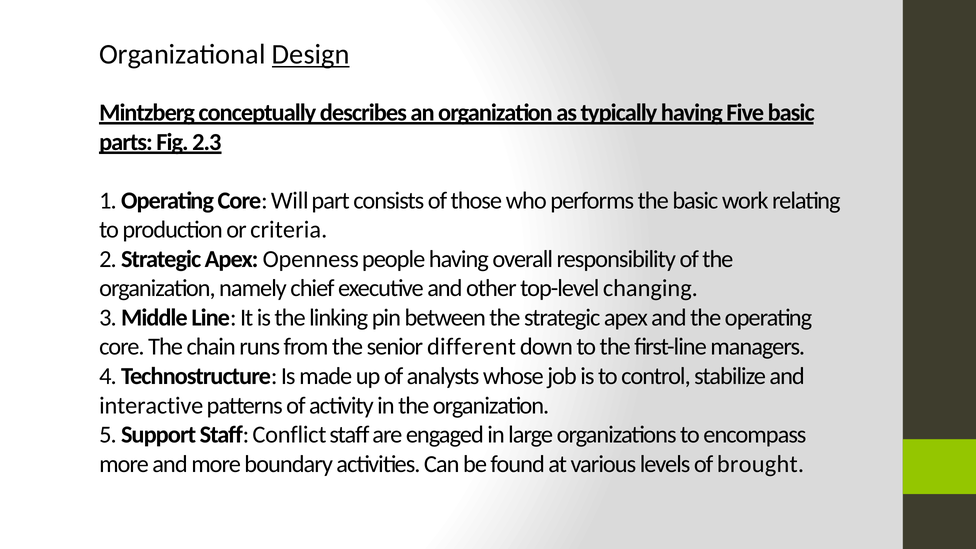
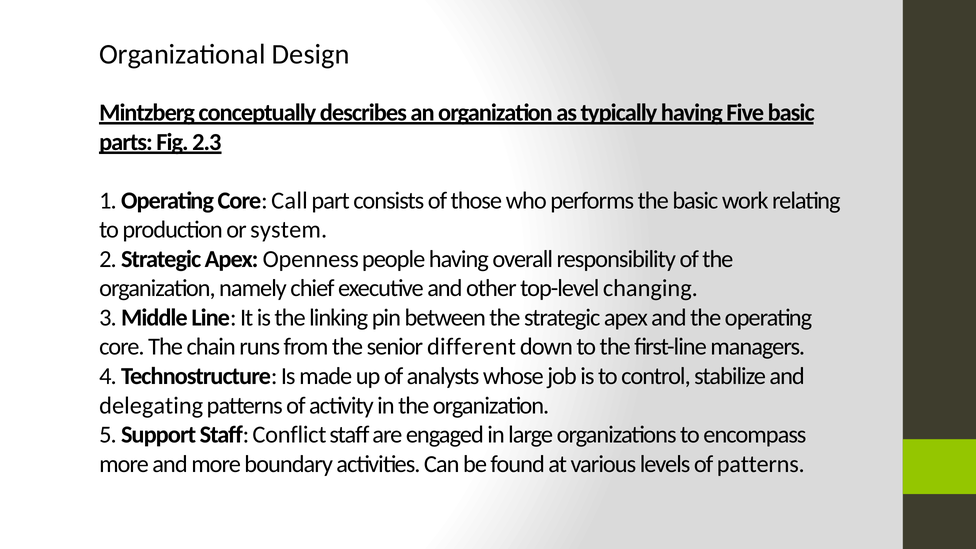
Design underline: present -> none (311, 54)
Will: Will -> Call (290, 201)
criteria: criteria -> system (289, 230)
interactive: interactive -> delegating (151, 406)
of brought: brought -> patterns (761, 464)
